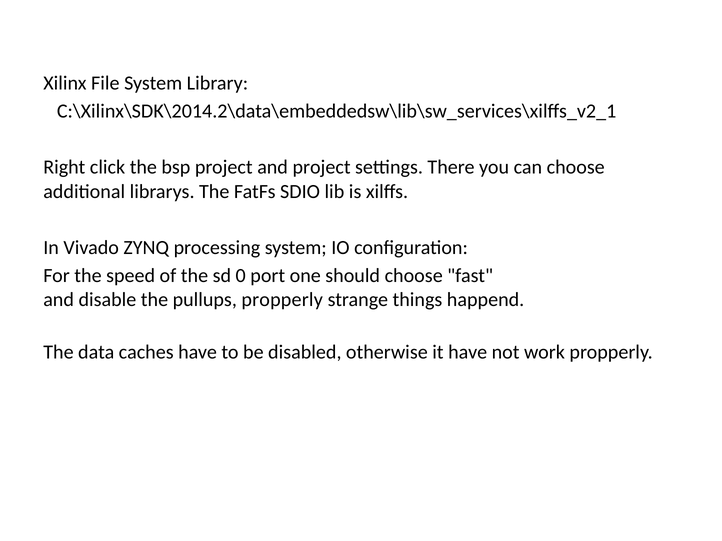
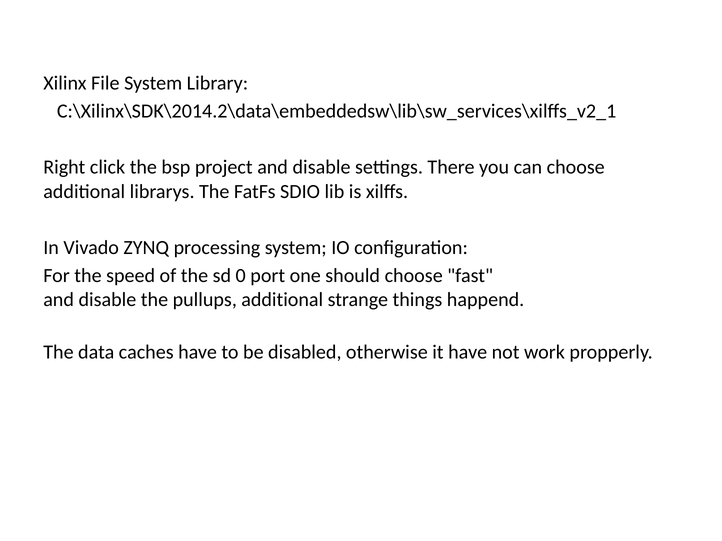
project and project: project -> disable (322, 167)
pullups propperly: propperly -> additional (282, 300)
